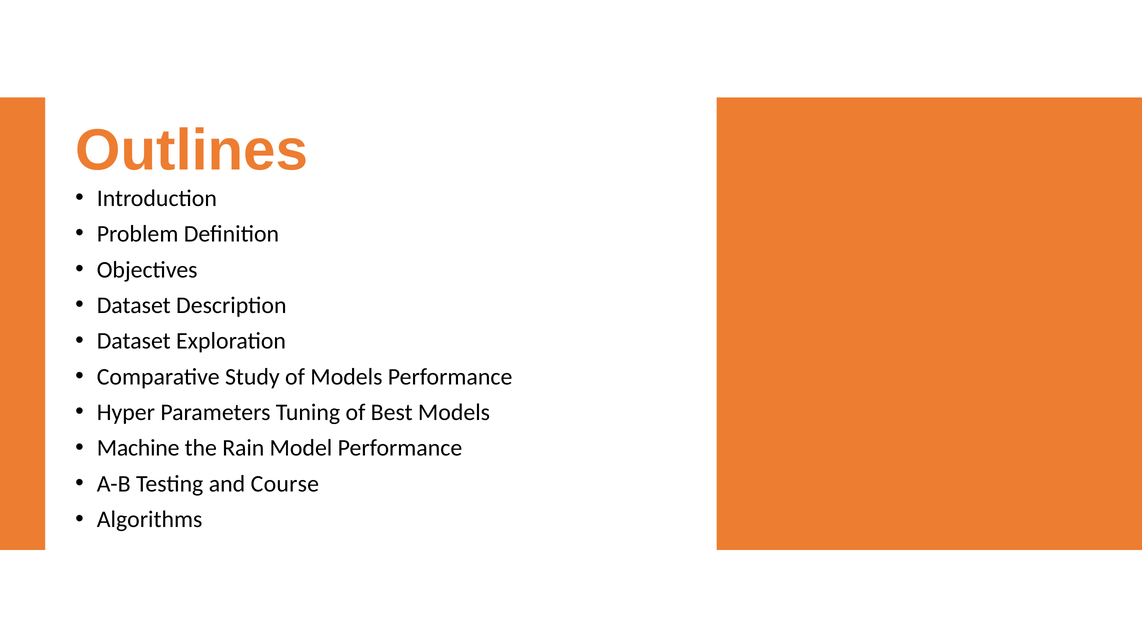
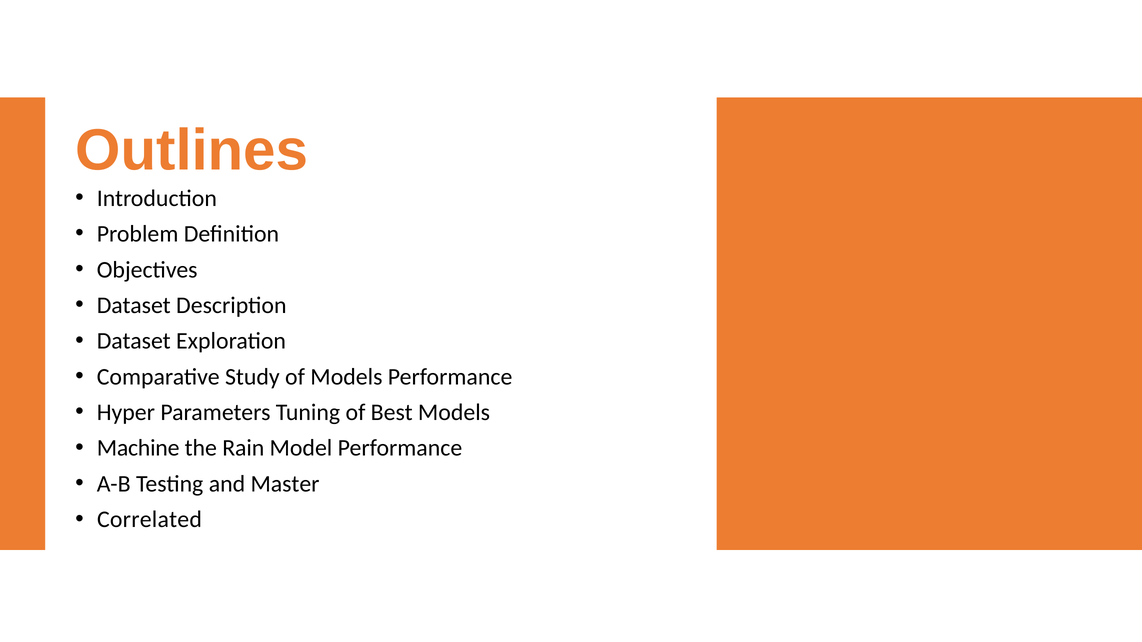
Course: Course -> Master (285, 484)
Algorithms: Algorithms -> Correlated (149, 520)
